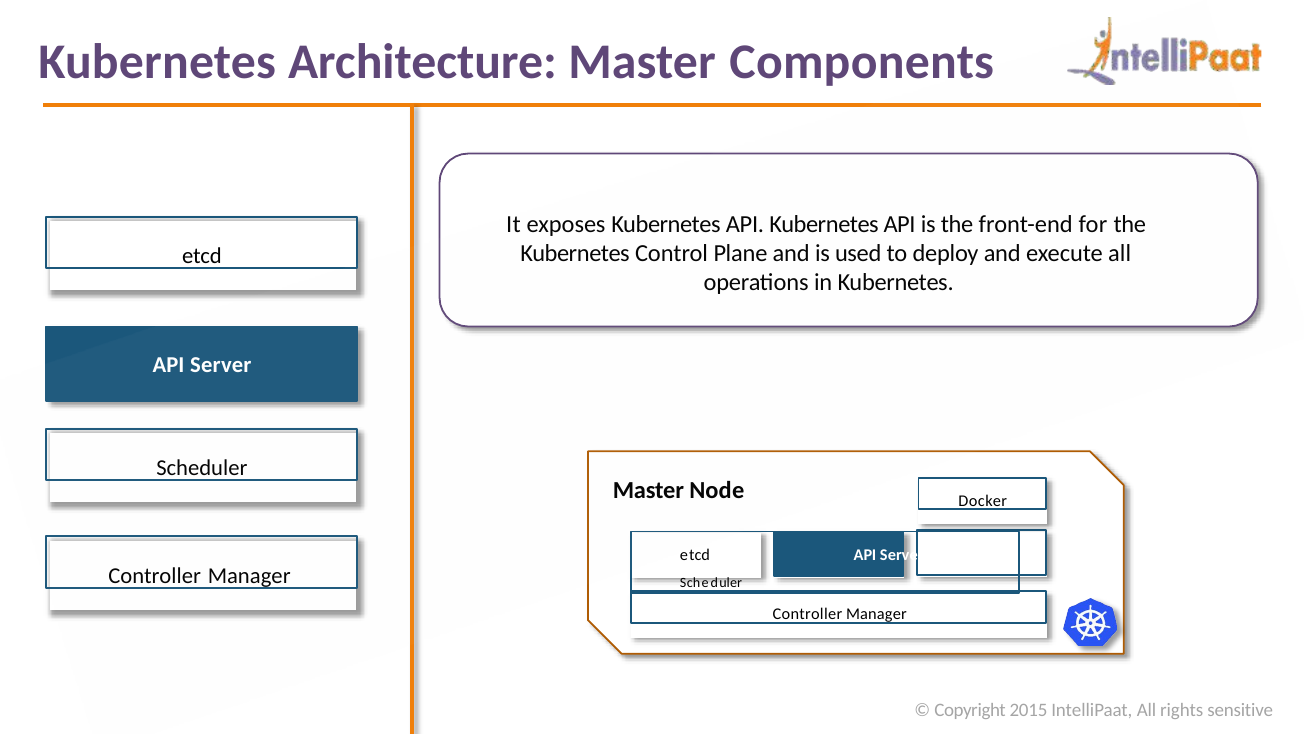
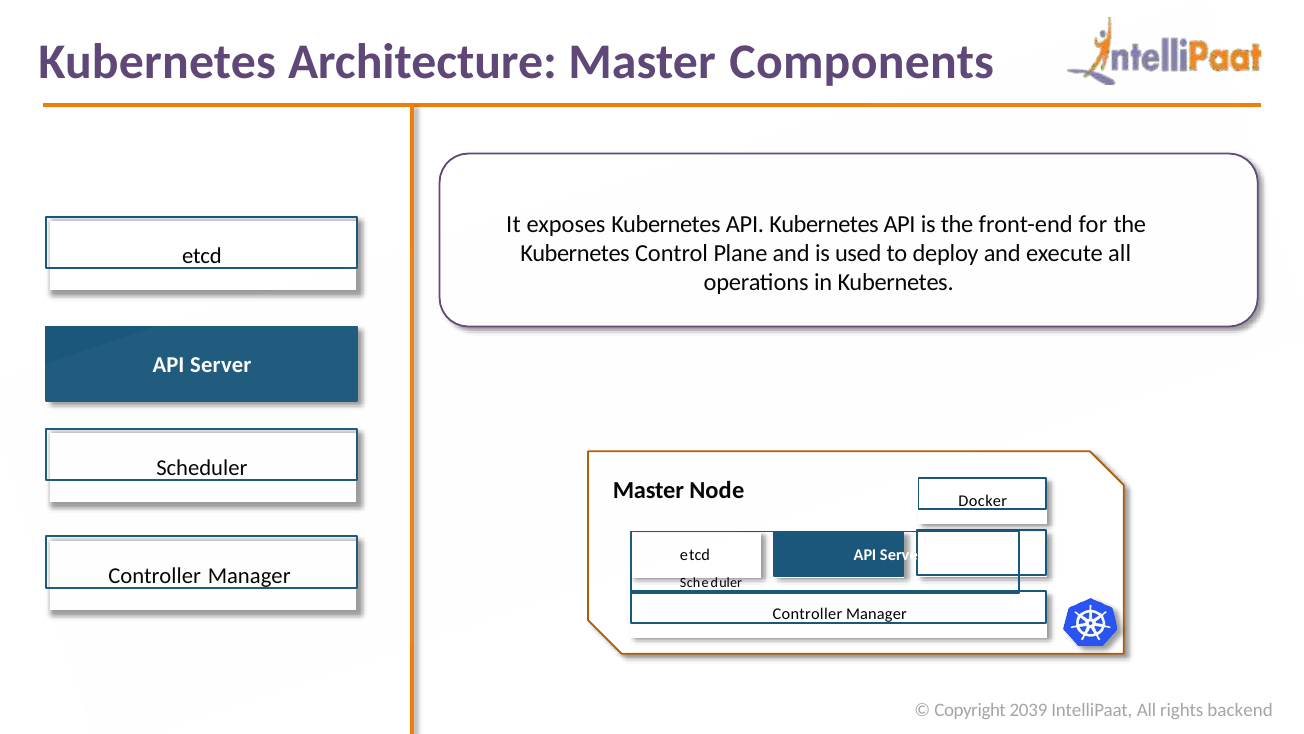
2015: 2015 -> 2039 (1028, 710)
sensitive: sensitive -> backend (1240, 710)
